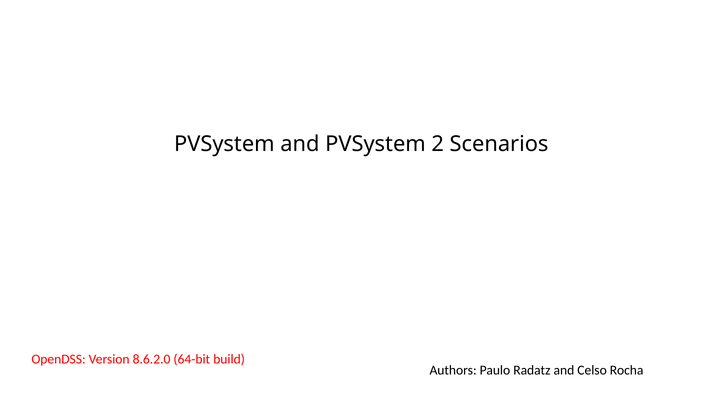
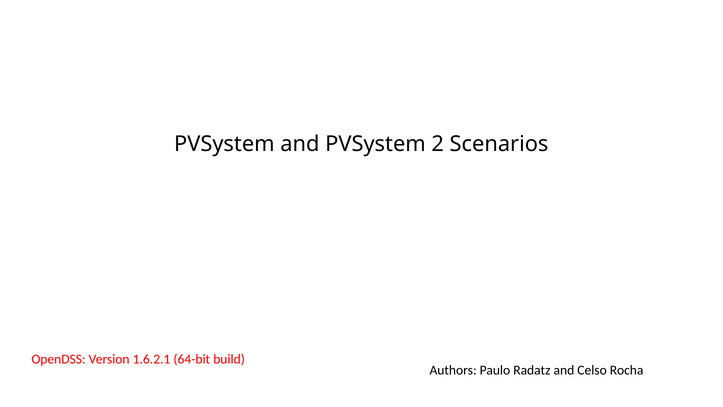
8.6.2.0: 8.6.2.0 -> 1.6.2.1 (152, 359)
